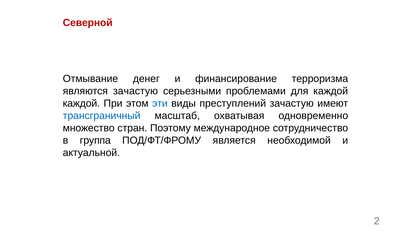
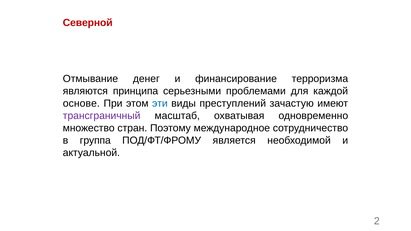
являются зачастую: зачастую -> принципа (136, 91)
каждой: каждой -> основе (81, 104)
трансграничный colour: blue -> purple (102, 116)
